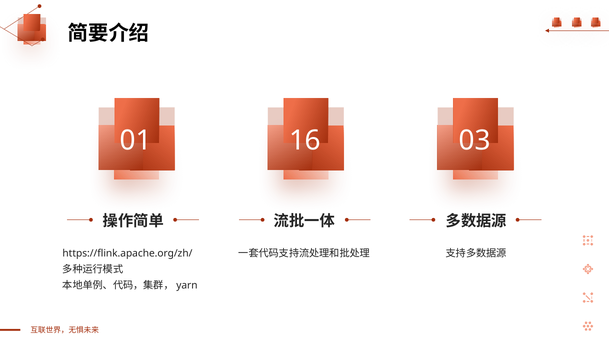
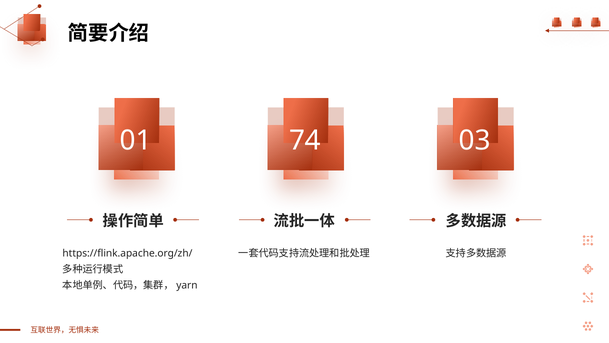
16: 16 -> 74 (305, 140)
